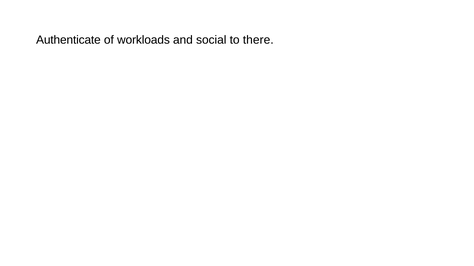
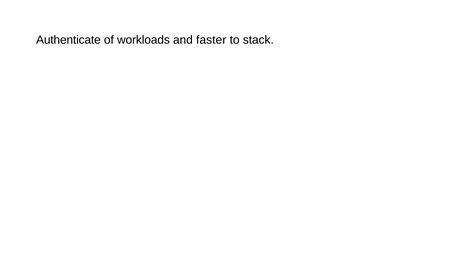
social: social -> faster (211, 40)
there: there -> stack (258, 40)
